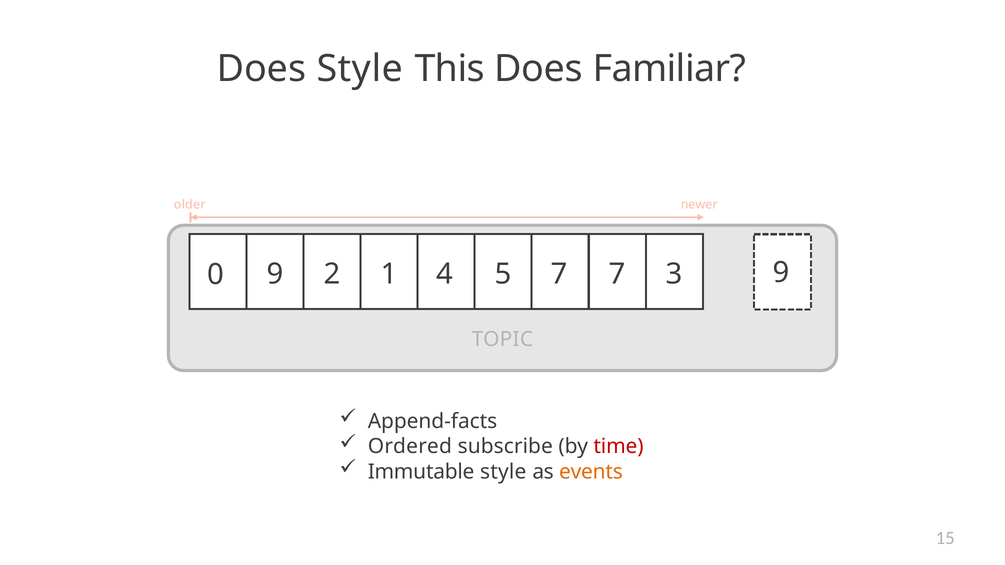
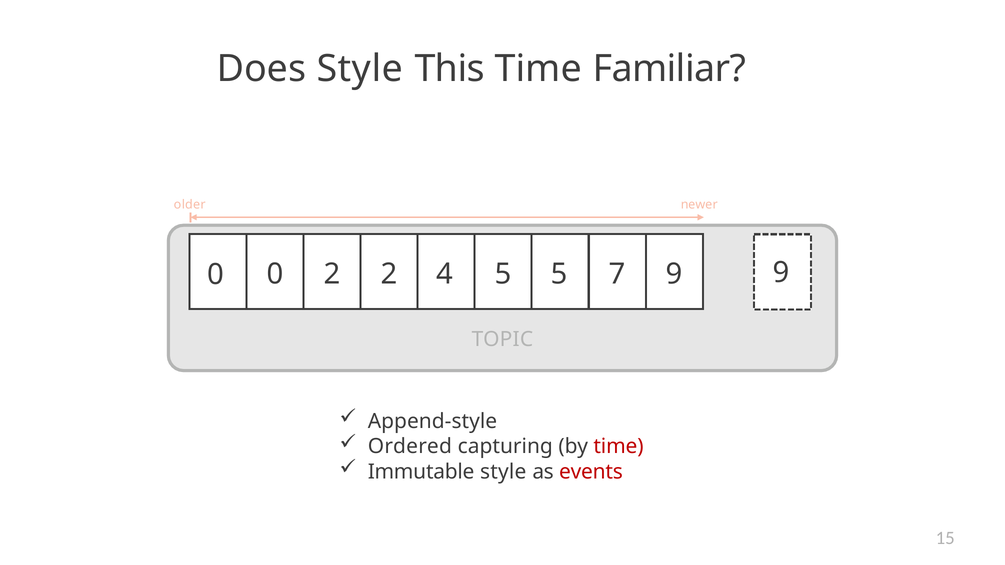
This Does: Does -> Time (538, 69)
0 9: 9 -> 0 (275, 274)
2 1: 1 -> 2 (389, 274)
5 7: 7 -> 5 (559, 274)
7 3: 3 -> 9 (674, 274)
Append-facts: Append-facts -> Append-style (432, 422)
subscribe: subscribe -> capturing (505, 447)
events colour: orange -> red (591, 472)
